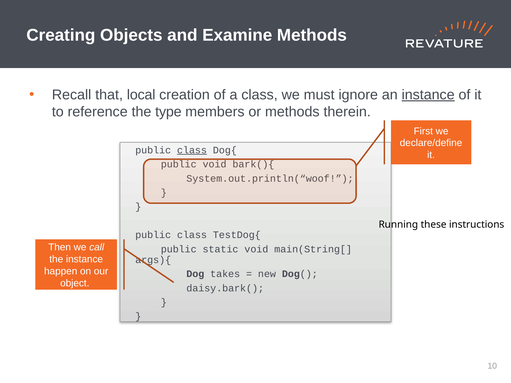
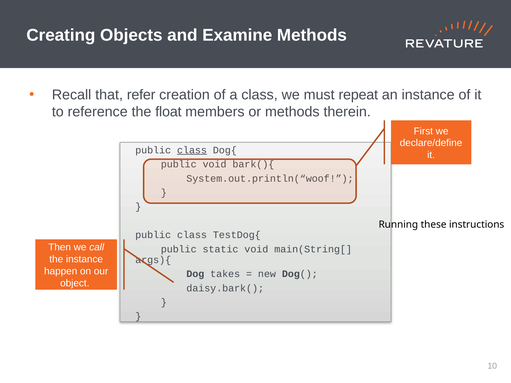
local: local -> refer (141, 95)
ignore: ignore -> repeat (358, 95)
instance underline: present -> none (428, 95)
type: type -> float (168, 112)
